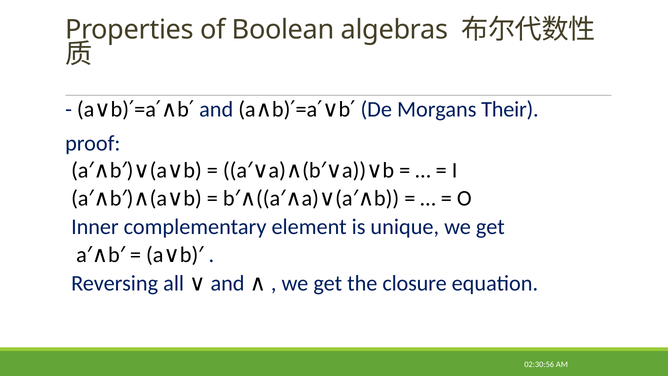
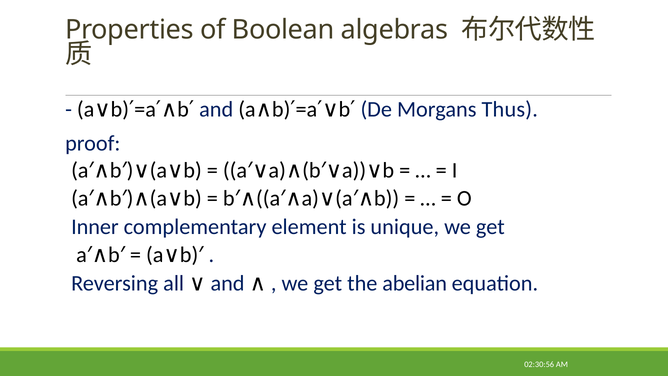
Their: Their -> Thus (510, 110)
closure: closure -> abelian (415, 283)
